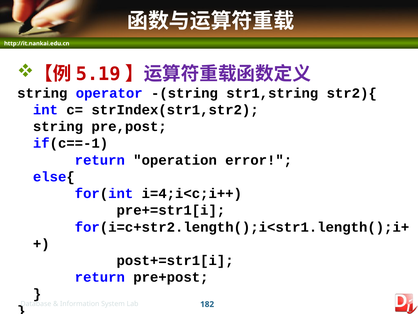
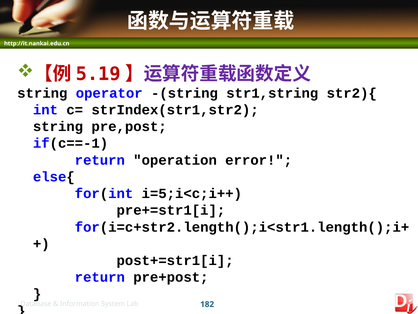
i=4;i<c;i++: i=4;i<c;i++ -> i=5;i<c;i++ (192, 193)
